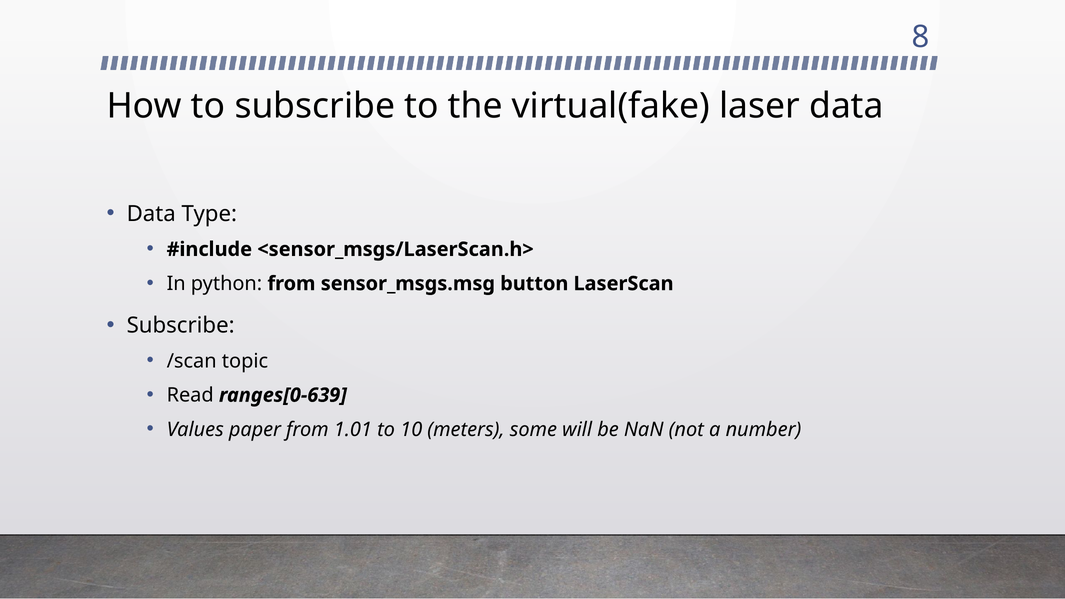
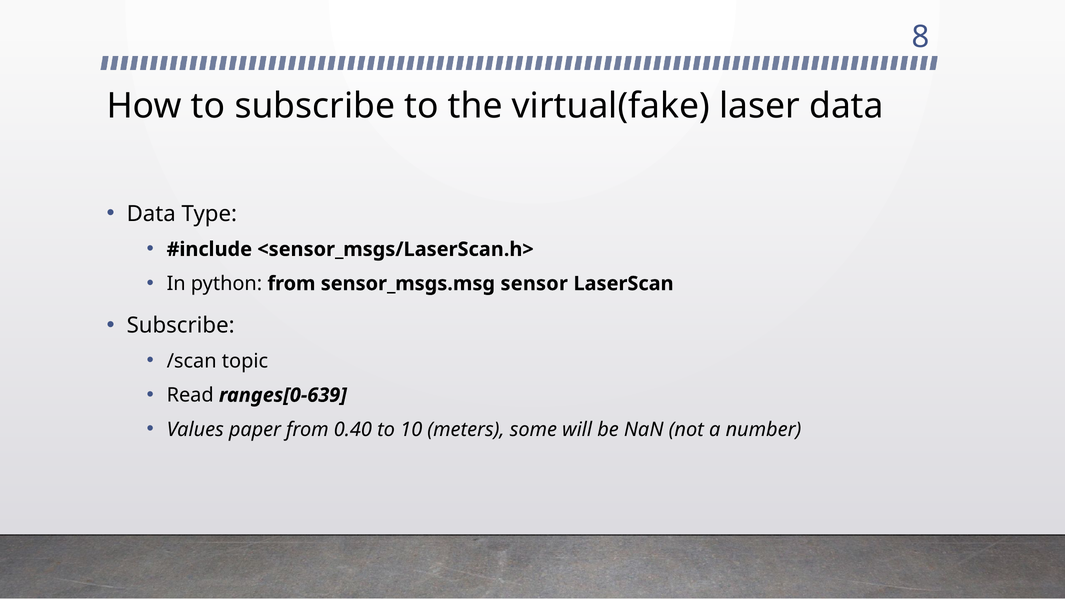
button: button -> sensor (534, 284)
1.01: 1.01 -> 0.40 (353, 430)
